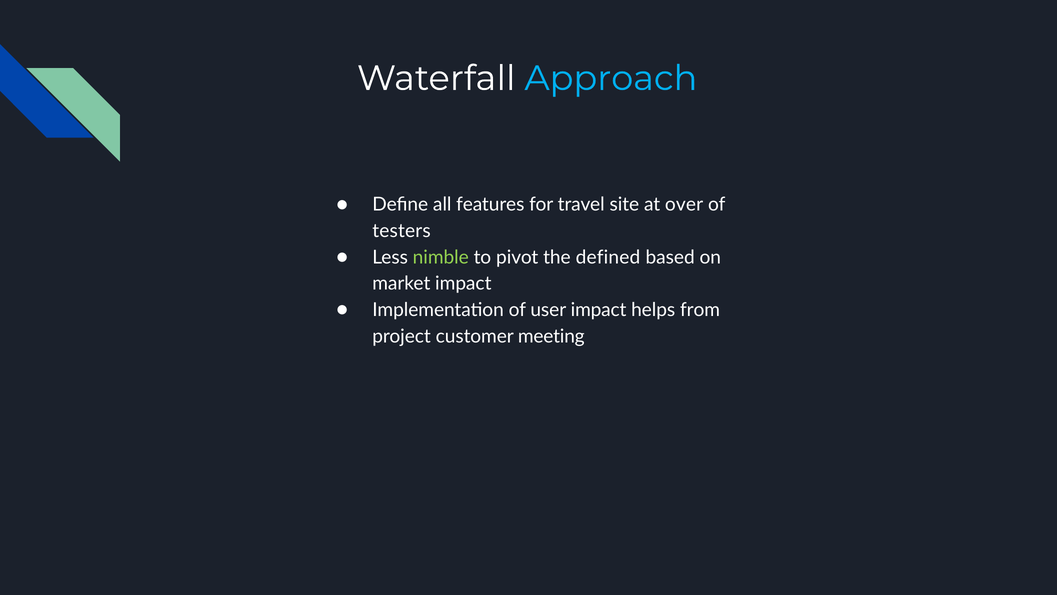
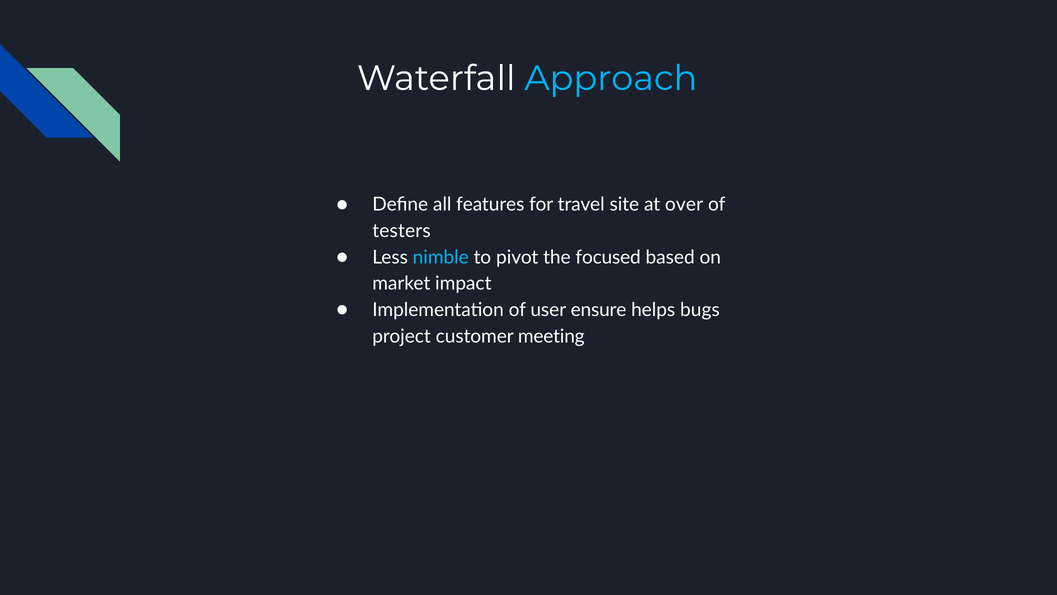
nimble colour: light green -> light blue (441, 257)
defined: defined -> focused (608, 257)
user impact: impact -> ensure (599, 310)
from: from -> bugs (700, 310)
